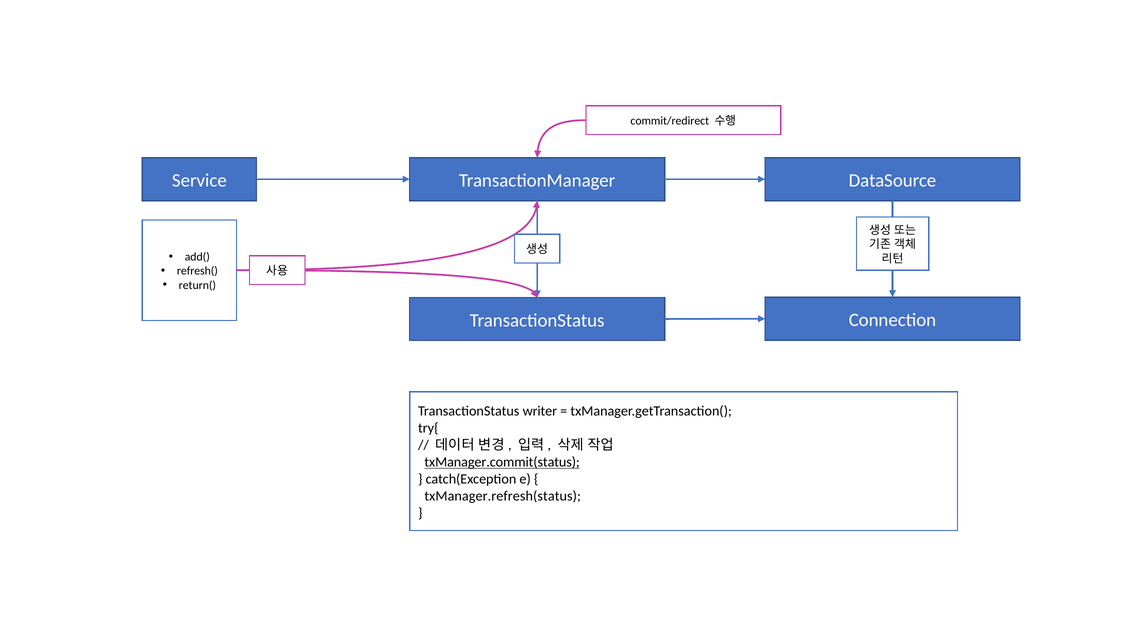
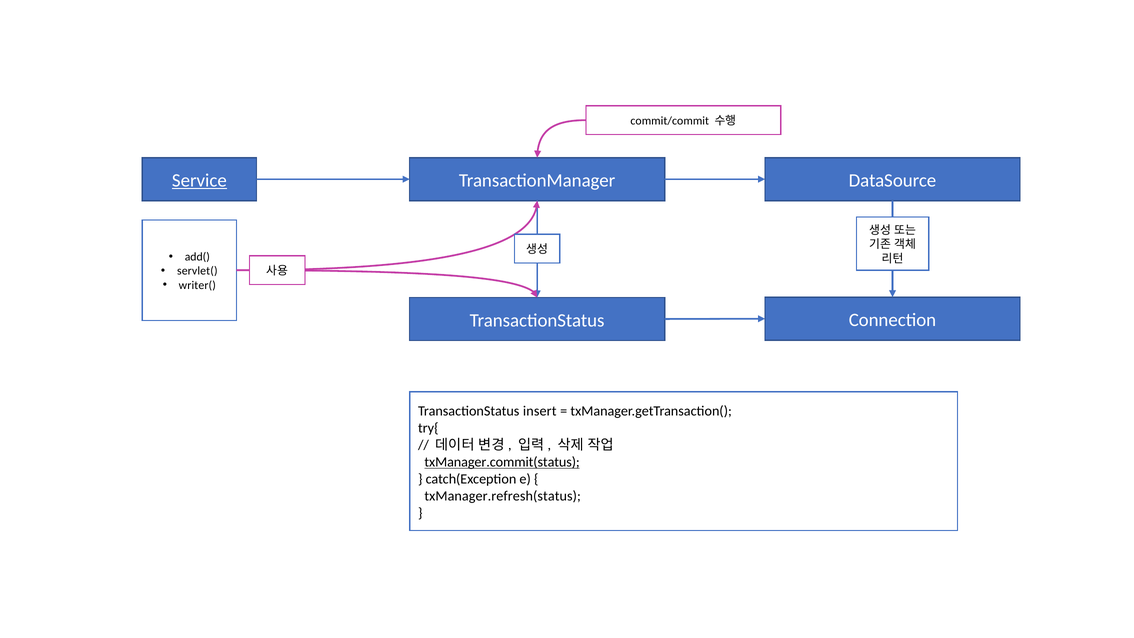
commit/redirect: commit/redirect -> commit/commit (670, 121)
Service underline: none -> present (199, 180)
refresh(: refresh( -> servlet( (197, 271)
return(: return( -> writer( (197, 285)
writer: writer -> insert (540, 411)
